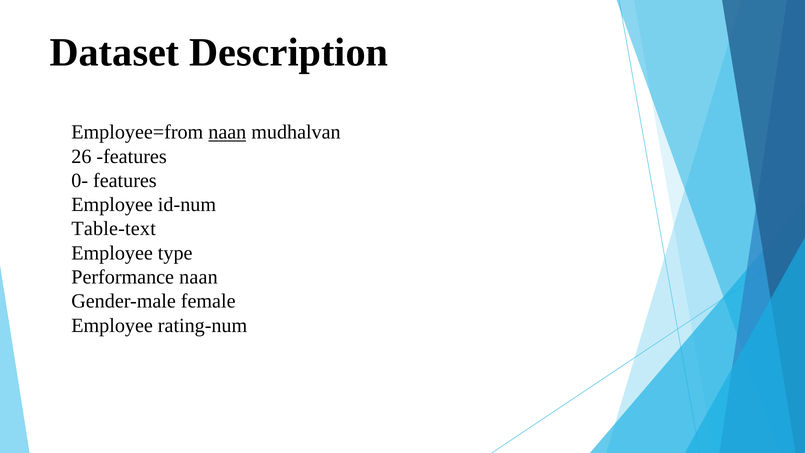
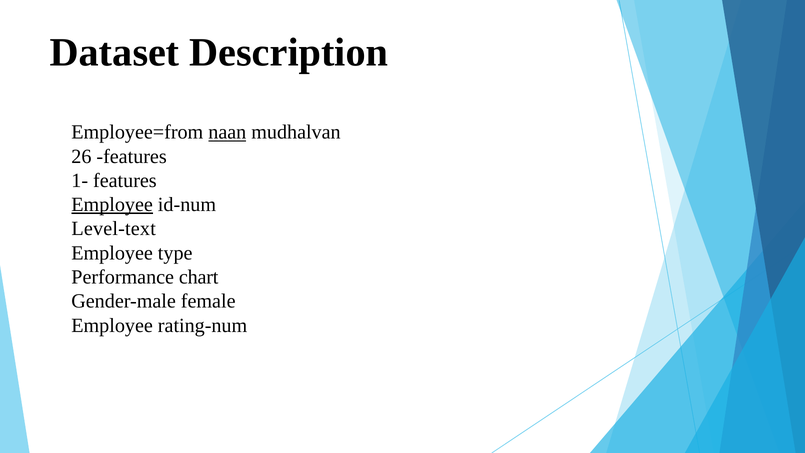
0-: 0- -> 1- (80, 180)
Employee underline: none -> present (112, 205)
Table-text: Table-text -> Level-text (114, 229)
Performance naan: naan -> chart (199, 277)
